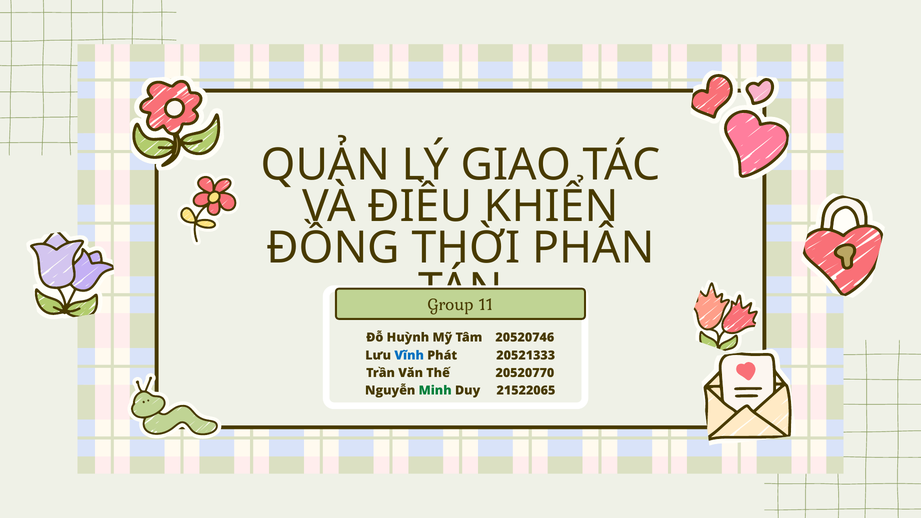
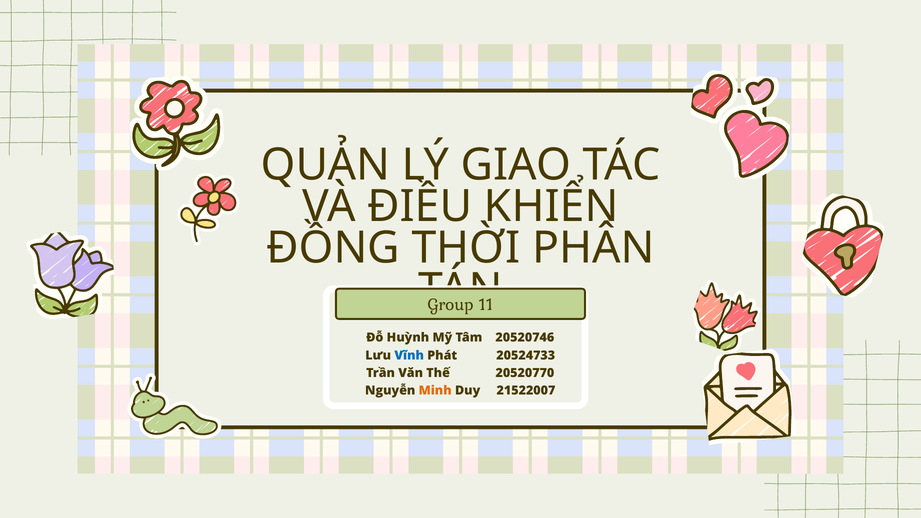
20521333: 20521333 -> 20524733 (526, 355)
Minh colour: green -> orange (435, 391)
21522065: 21522065 -> 21522007 (526, 391)
